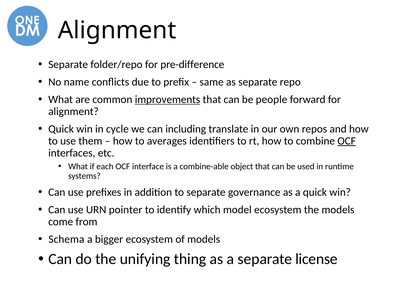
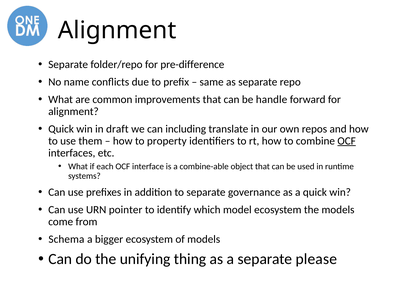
improvements underline: present -> none (168, 100)
people: people -> handle (272, 100)
cycle: cycle -> draft (117, 129)
averages: averages -> property (167, 141)
license: license -> please (316, 259)
